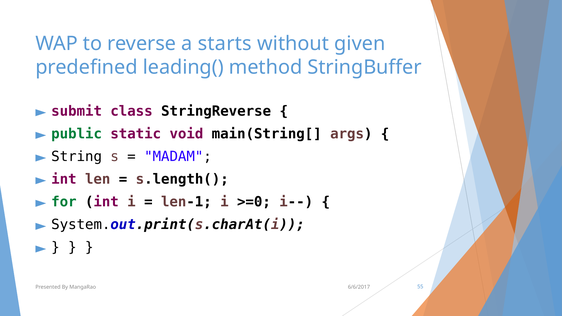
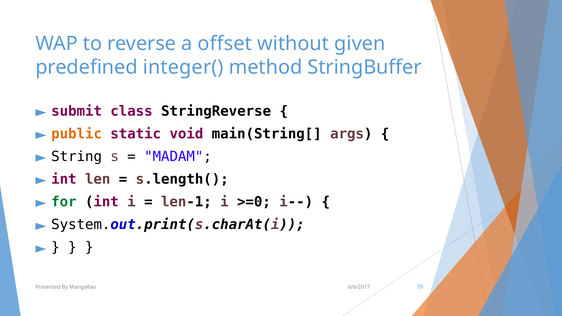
starts: starts -> offset (225, 44)
leading(: leading( -> integer( (183, 67)
public colour: green -> orange (77, 134)
